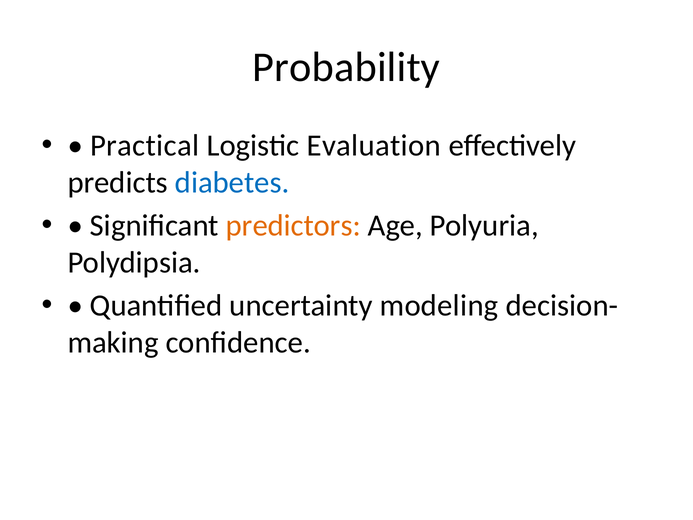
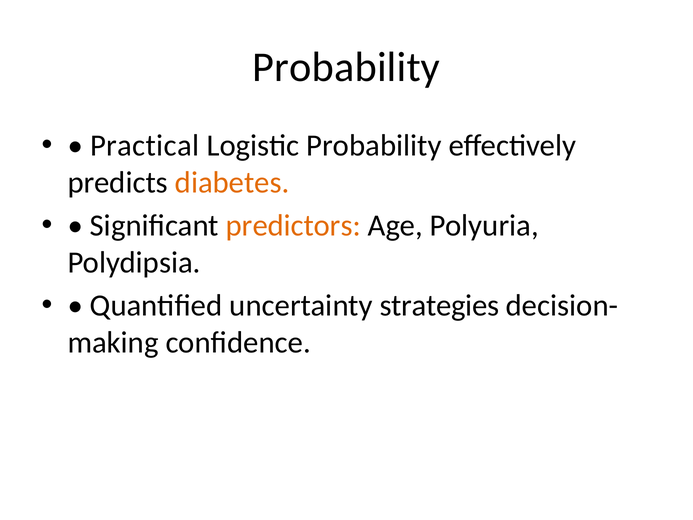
Logistic Evaluation: Evaluation -> Probability (374, 145)
diabetes colour: blue -> orange (232, 182)
modeling: modeling -> strategies (439, 306)
